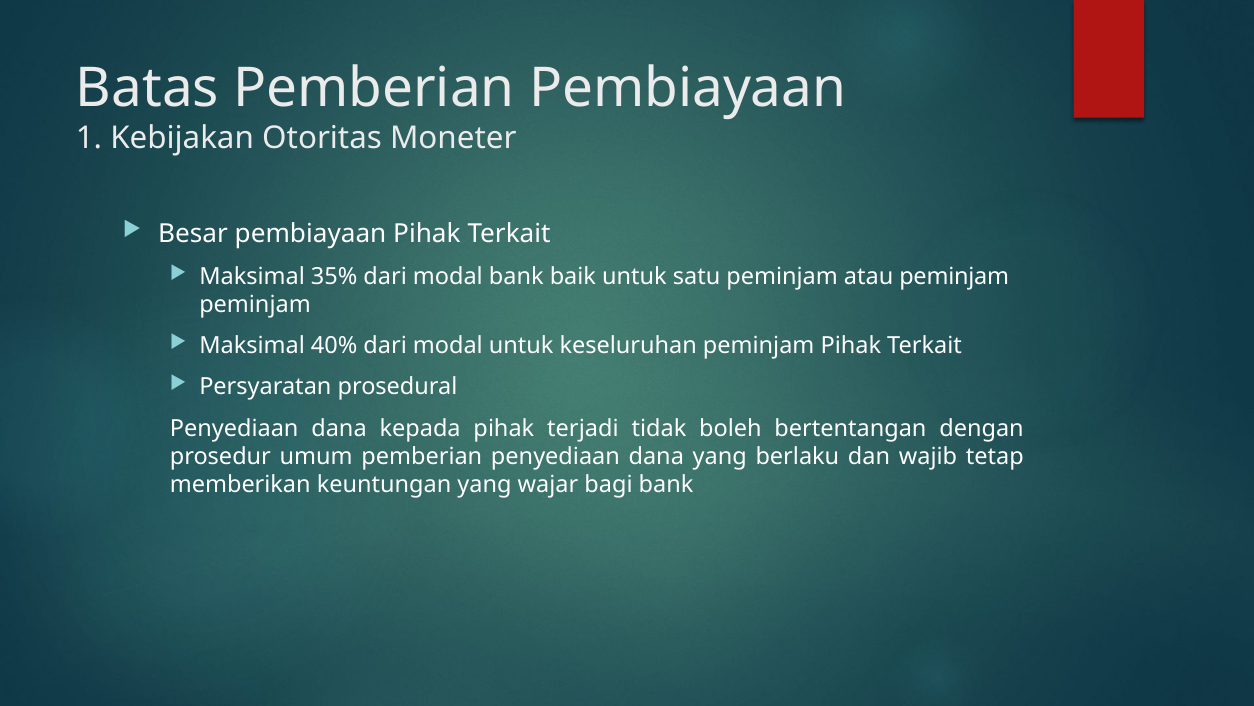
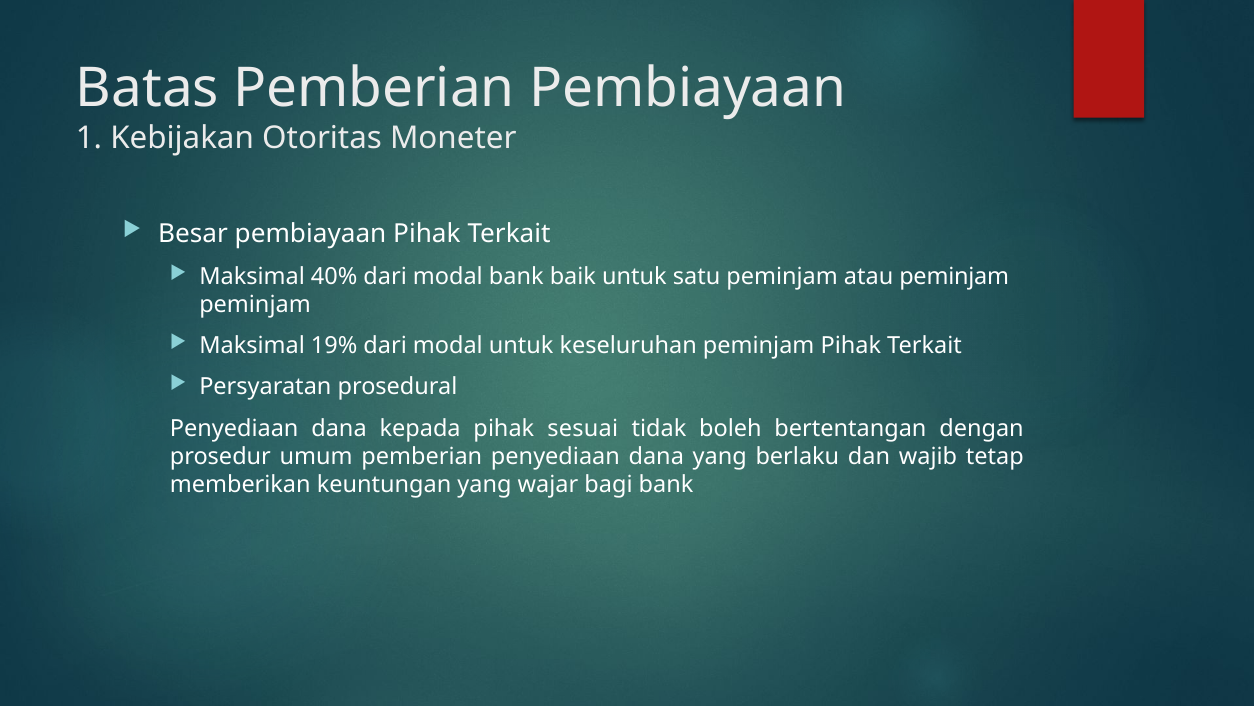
35%: 35% -> 40% (334, 276)
40%: 40% -> 19% (334, 346)
terjadi: terjadi -> sesuai (583, 428)
